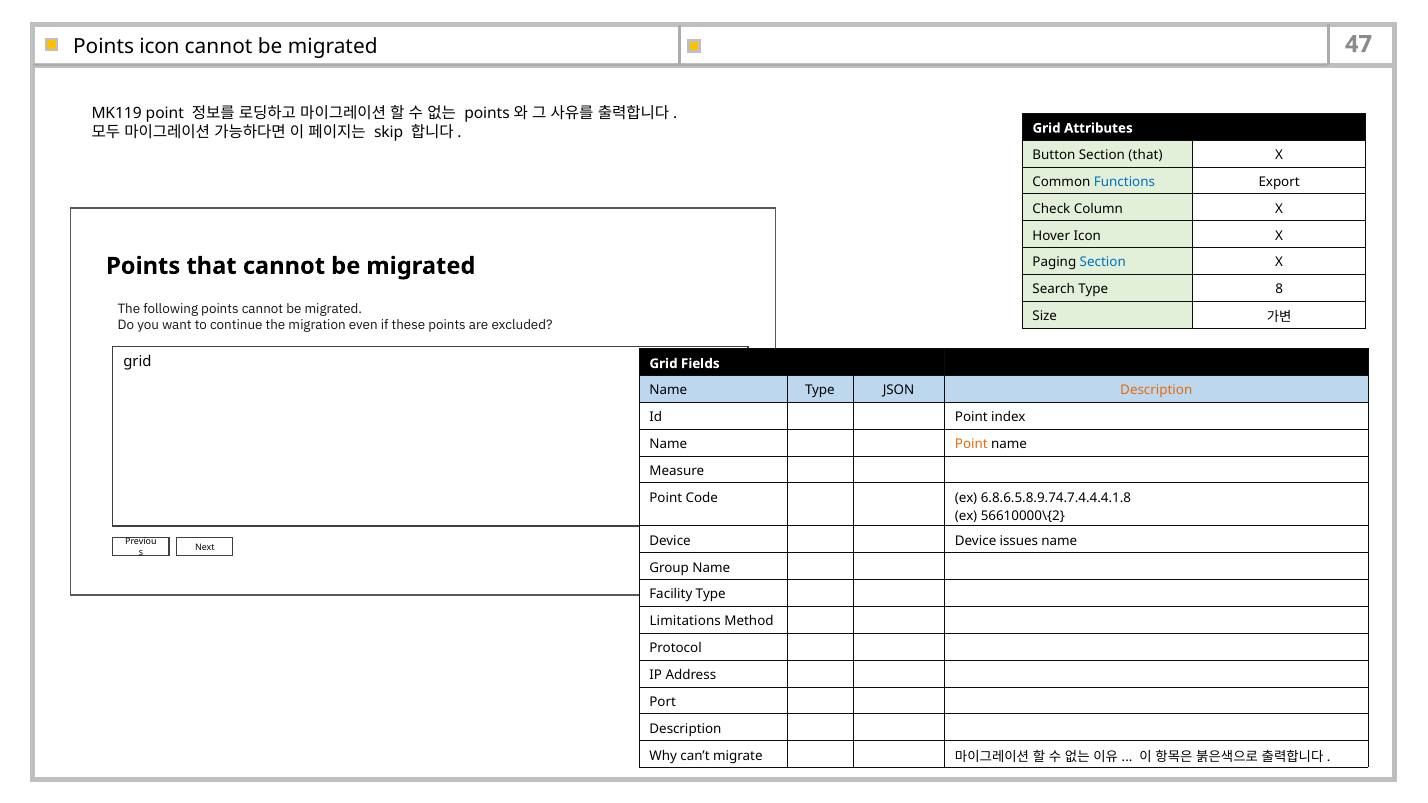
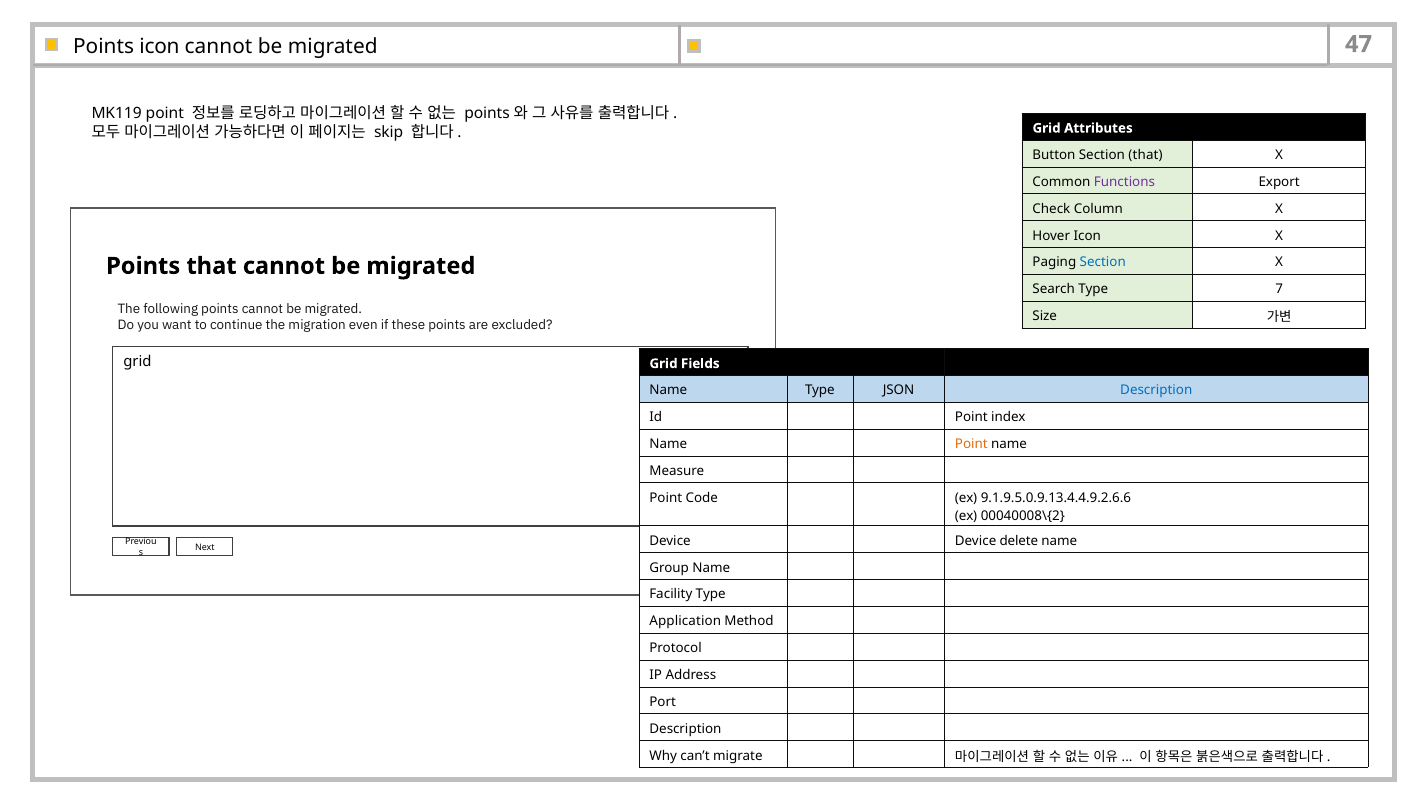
Functions colour: blue -> purple (1125, 182)
8: 8 -> 7 (1279, 289)
Description colour: orange -> blue (1156, 391)
6.8.6.5.8.9.74.7.4.4.4.1.8: 6.8.6.5.8.9.74.7.4.4.4.1.8 -> 9.1.9.5.0.9.13.4.4.9.2.6.6 (1056, 498)
56610000\{2: 56610000\{2 -> 00040008\{2 (1023, 516)
issues: issues -> delete (1019, 541)
Limitations: Limitations -> Application (685, 622)
